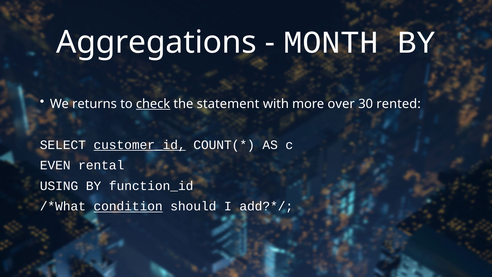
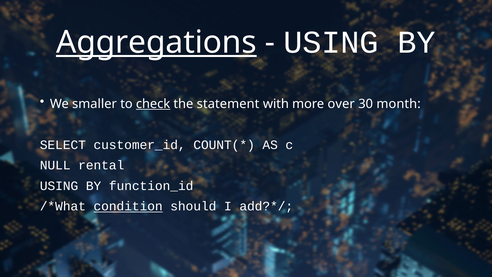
Aggregations underline: none -> present (156, 42)
MONTH: MONTH -> USING (331, 42)
returns: returns -> smaller (94, 104)
rented: rented -> month (399, 104)
customer_id underline: present -> none (140, 145)
EVEN: EVEN -> NULL (55, 165)
